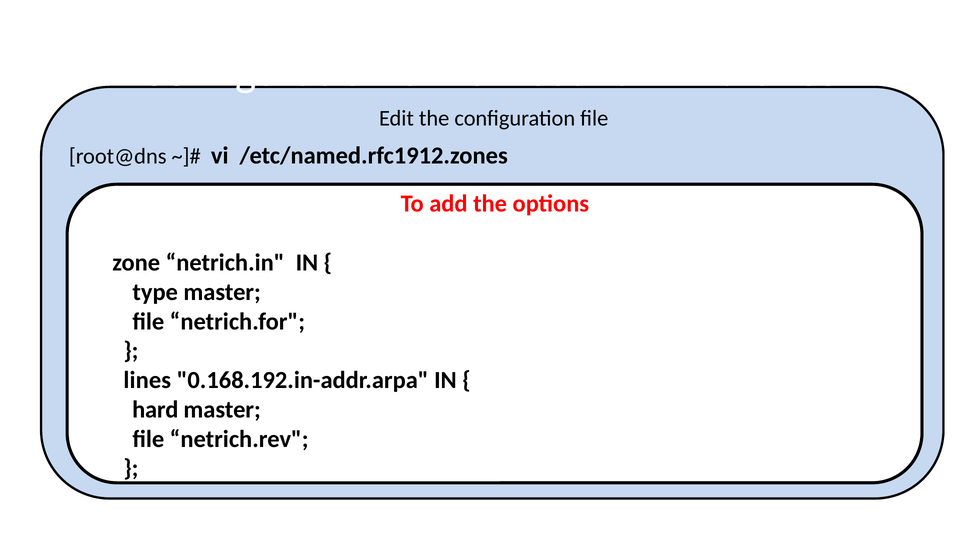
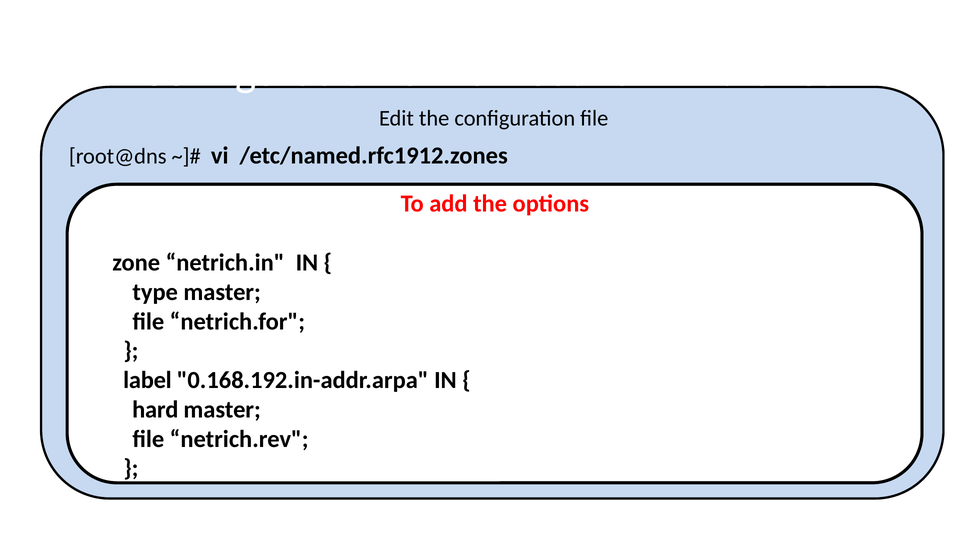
lines: lines -> label (147, 380)
